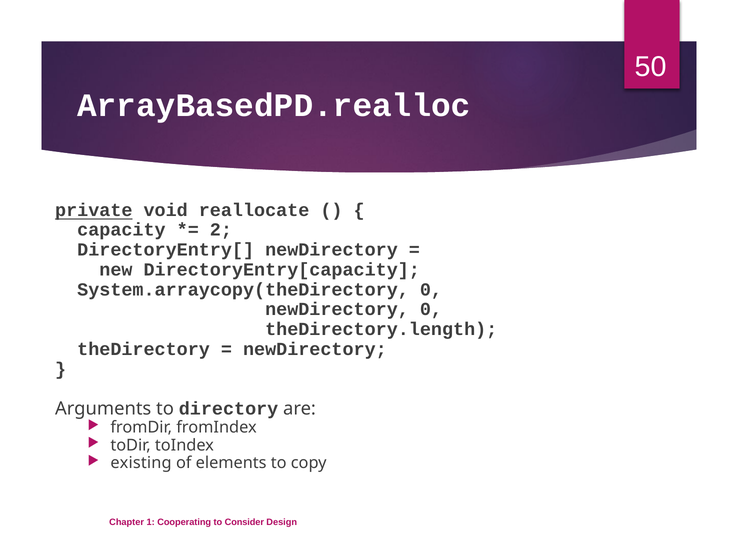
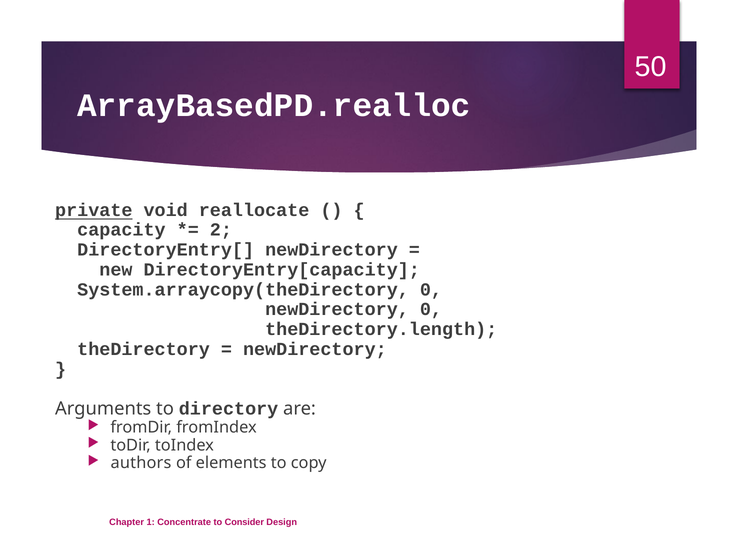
existing: existing -> authors (141, 463)
Cooperating: Cooperating -> Concentrate (184, 523)
